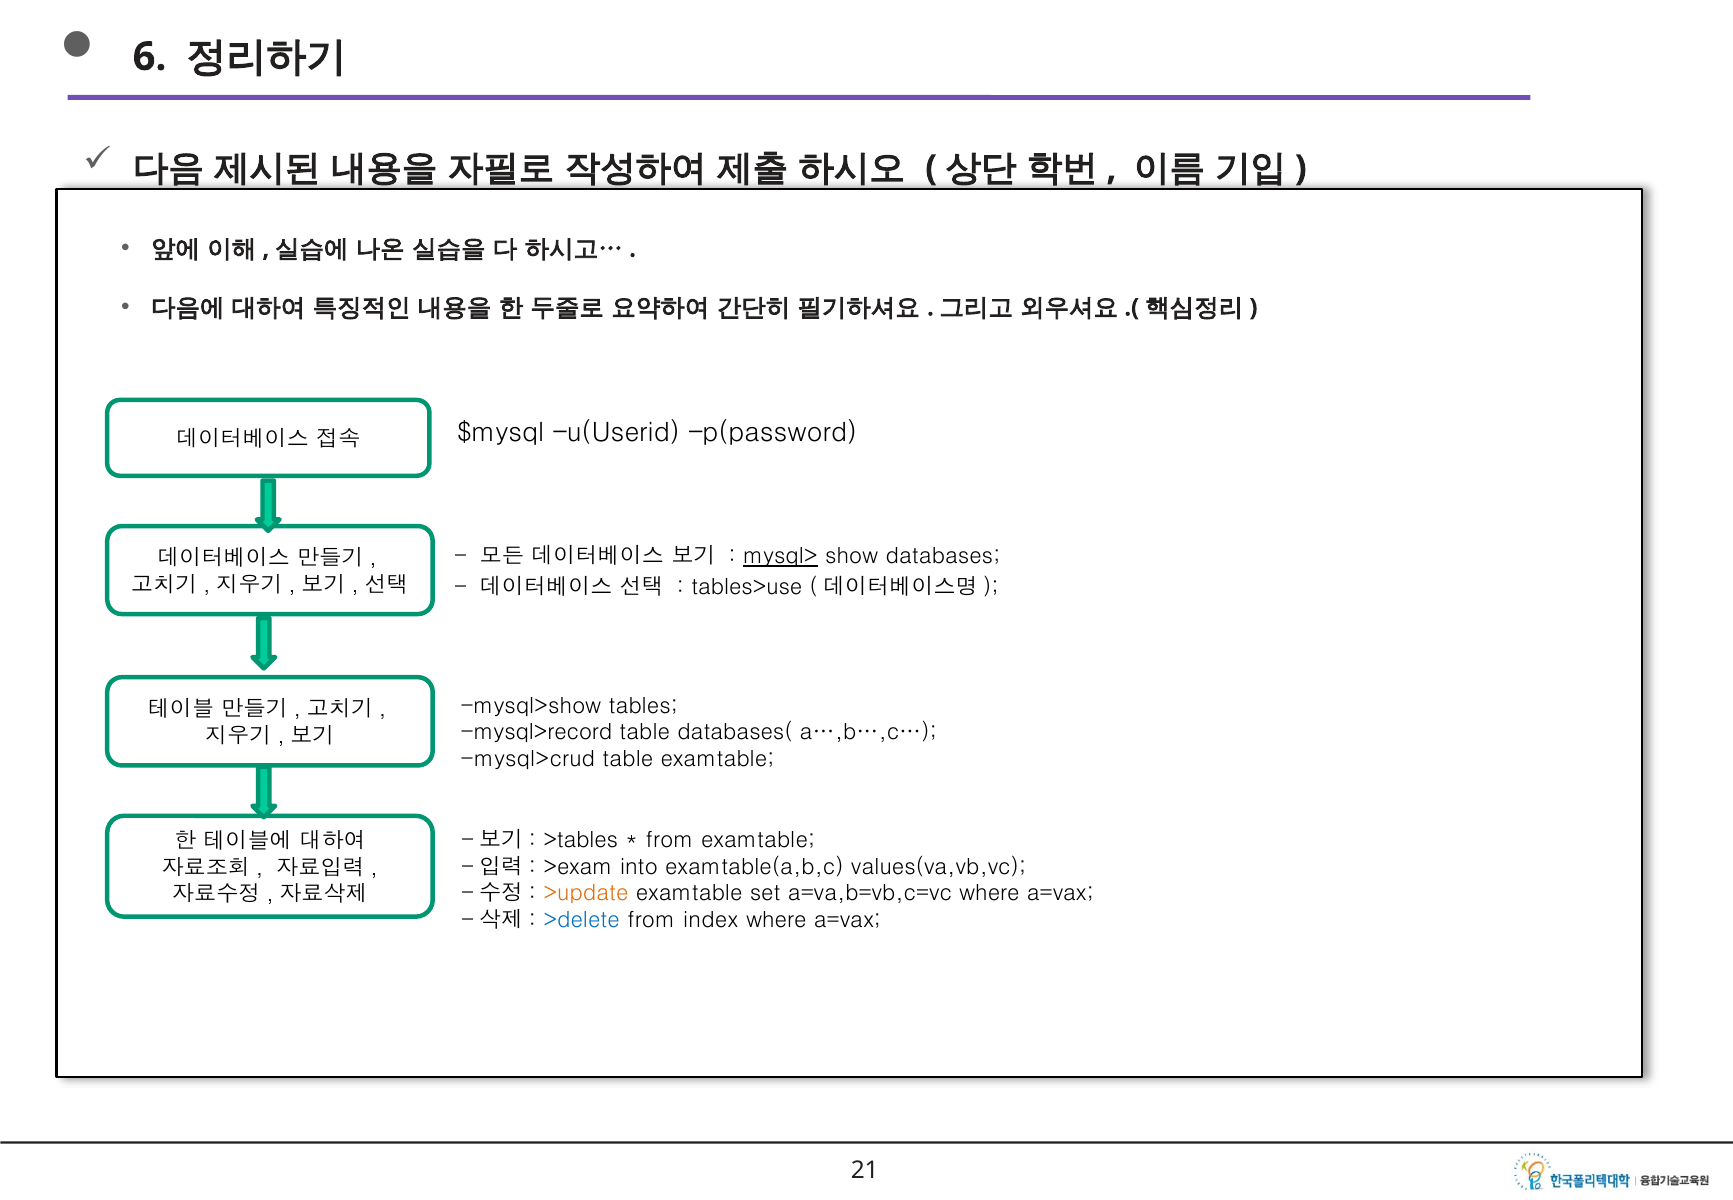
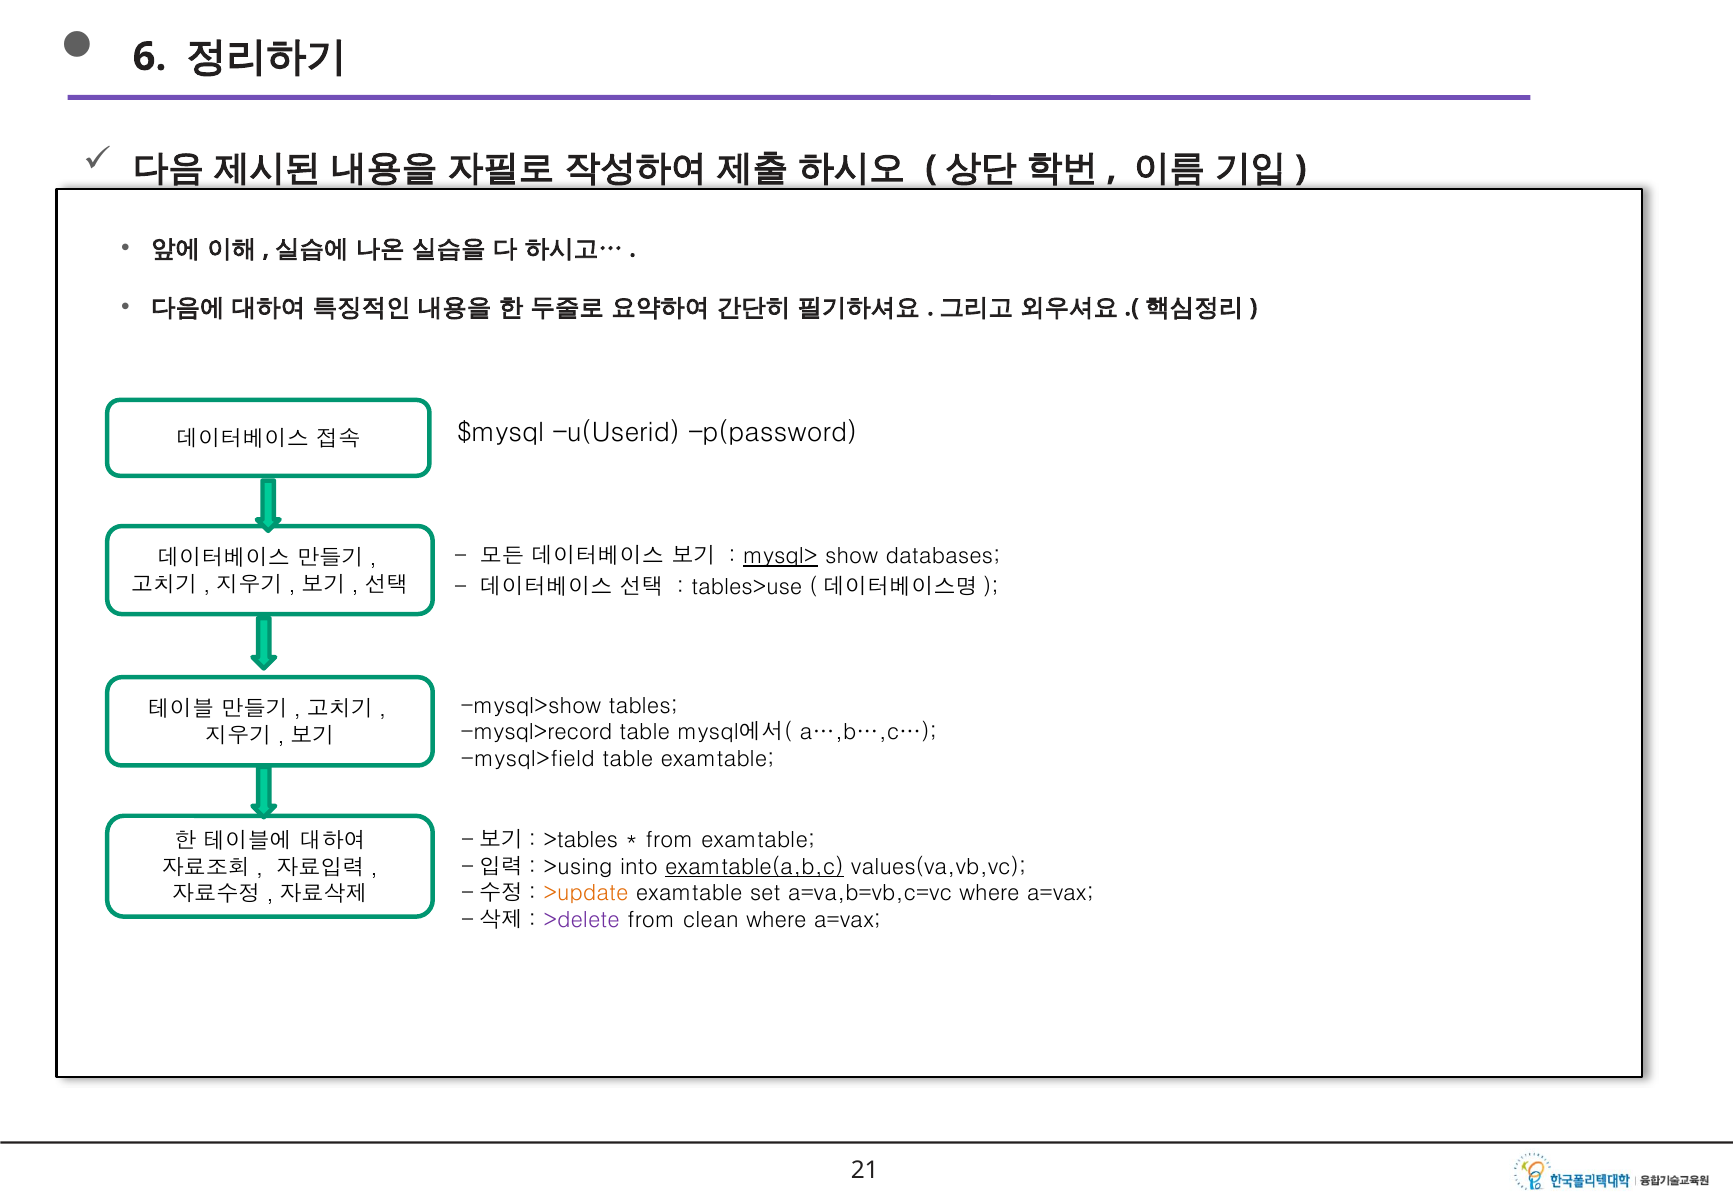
databases(: databases( -> mysql에서( (735, 732)
mysql>crud: mysql>crud -> mysql>field (528, 759)
>exam: >exam -> >using (578, 867)
examtable(a,b,c underline: none -> present (754, 867)
>delete colour: blue -> purple (582, 920)
index: index -> clean (711, 920)
